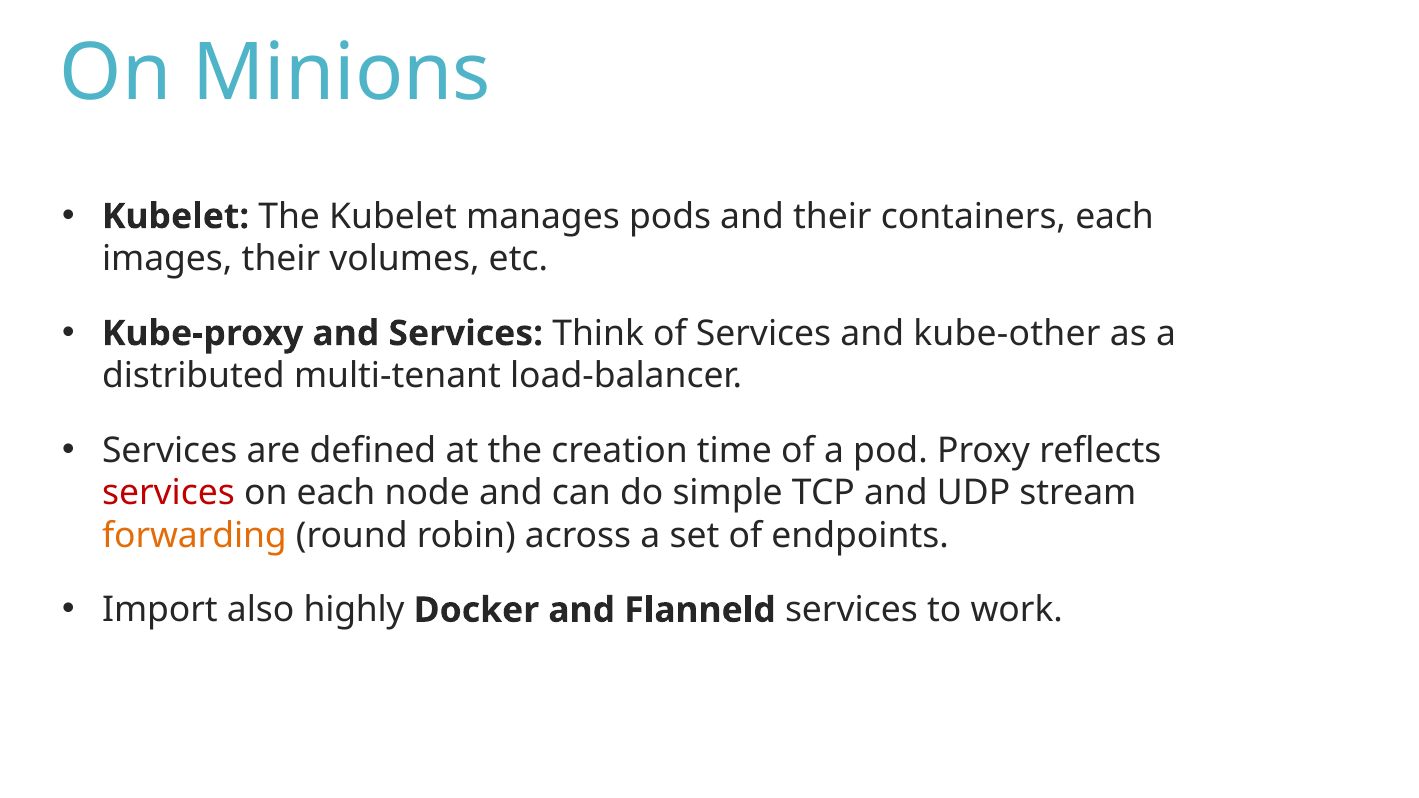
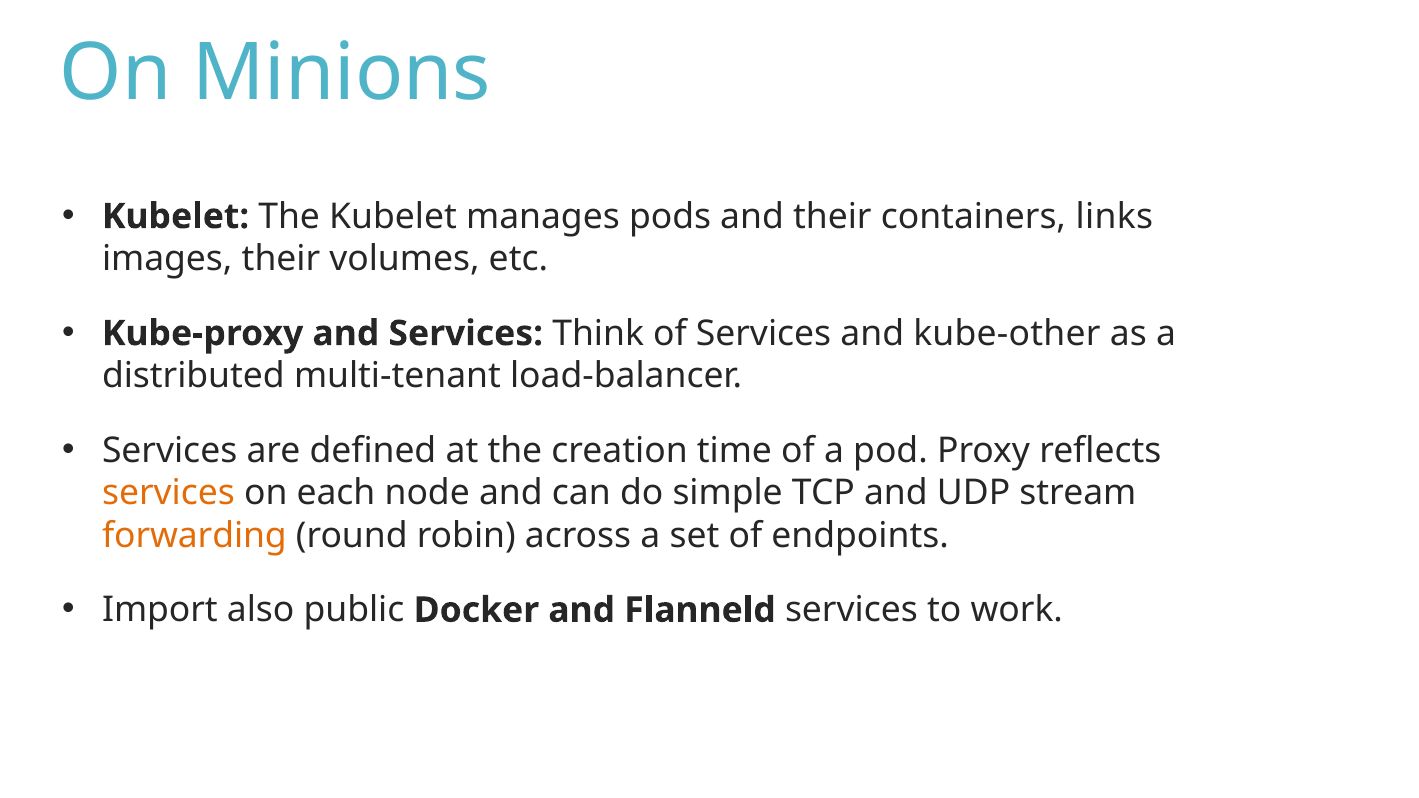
containers each: each -> links (1114, 216)
services colour: red -> orange (168, 493)
highly: highly -> public (354, 610)
